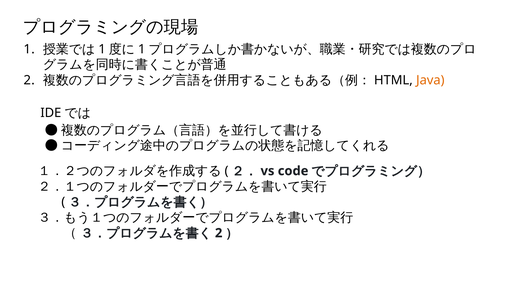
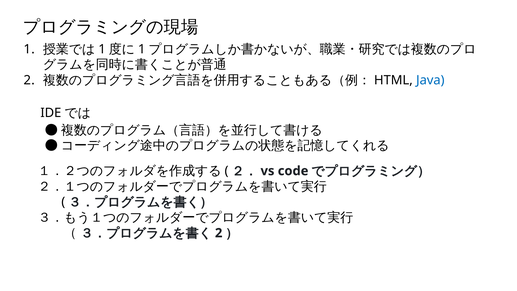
Java colour: orange -> blue (430, 80)
